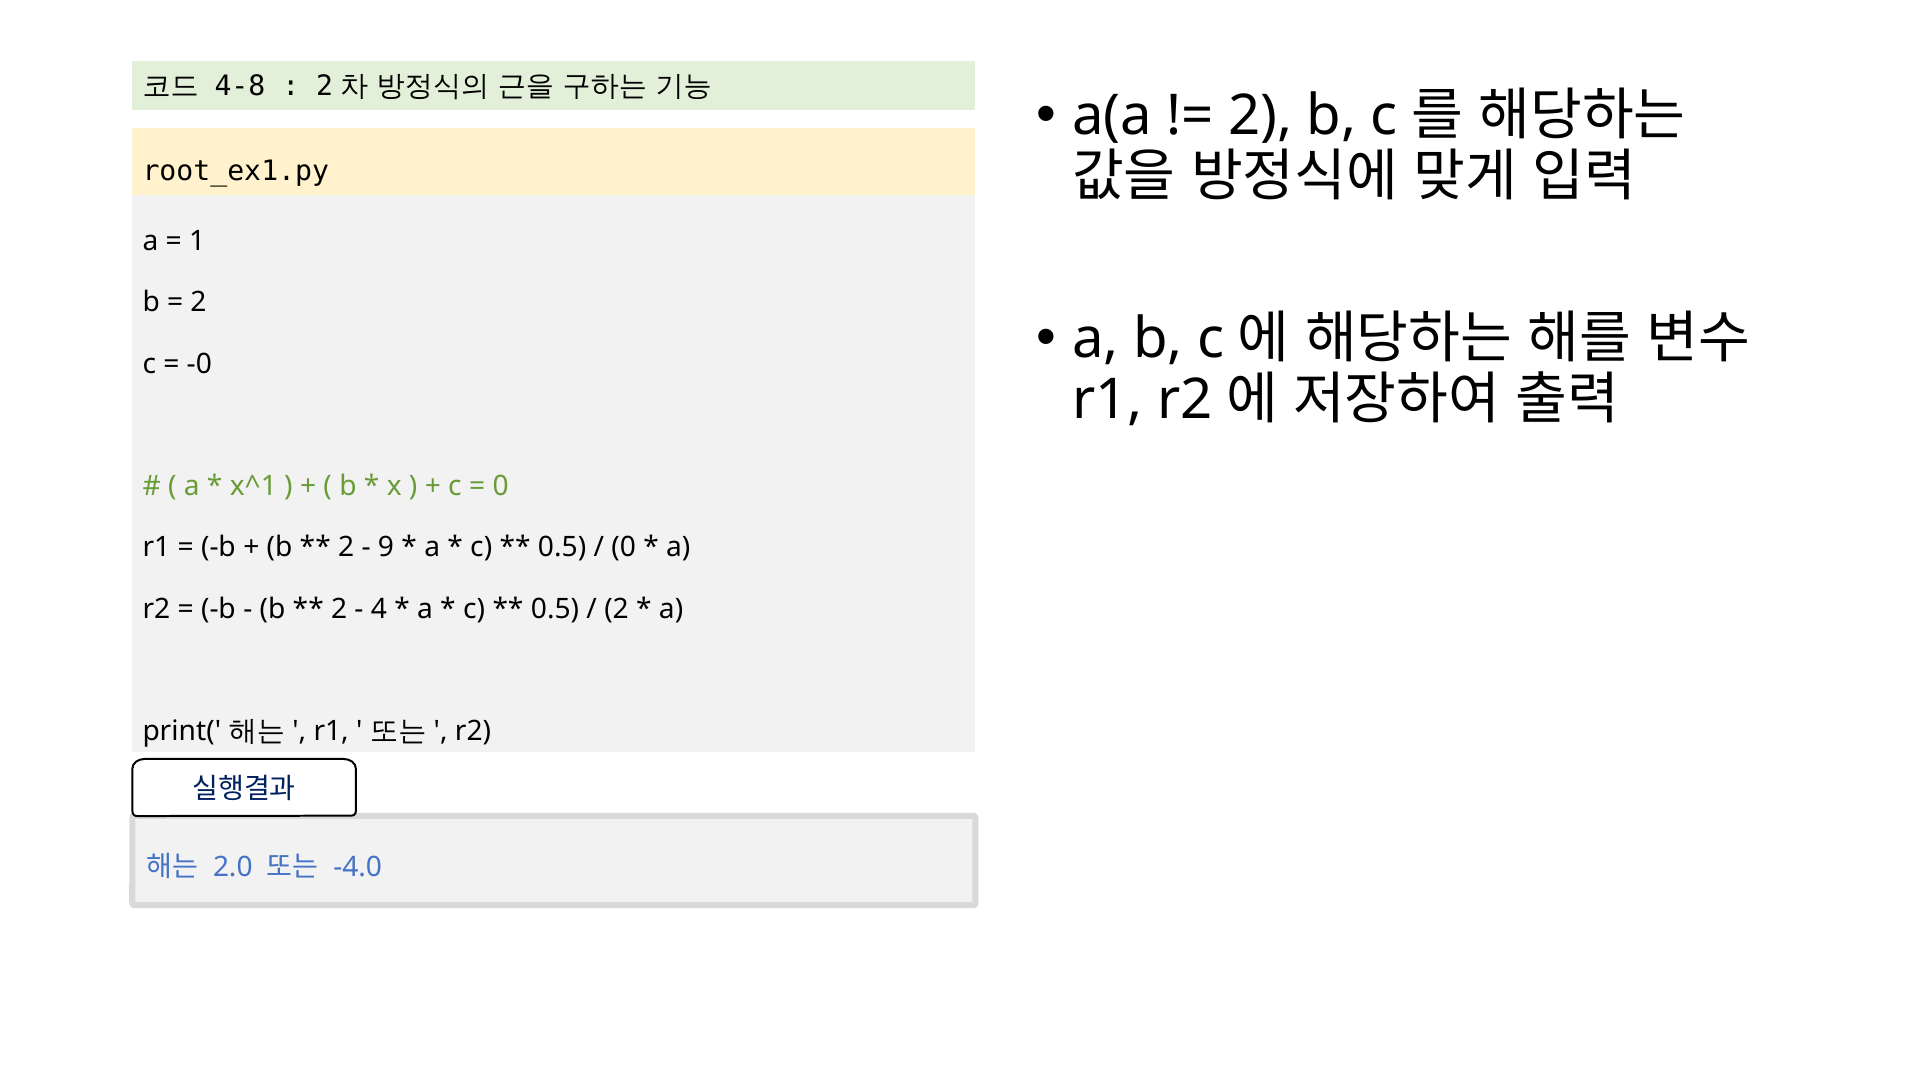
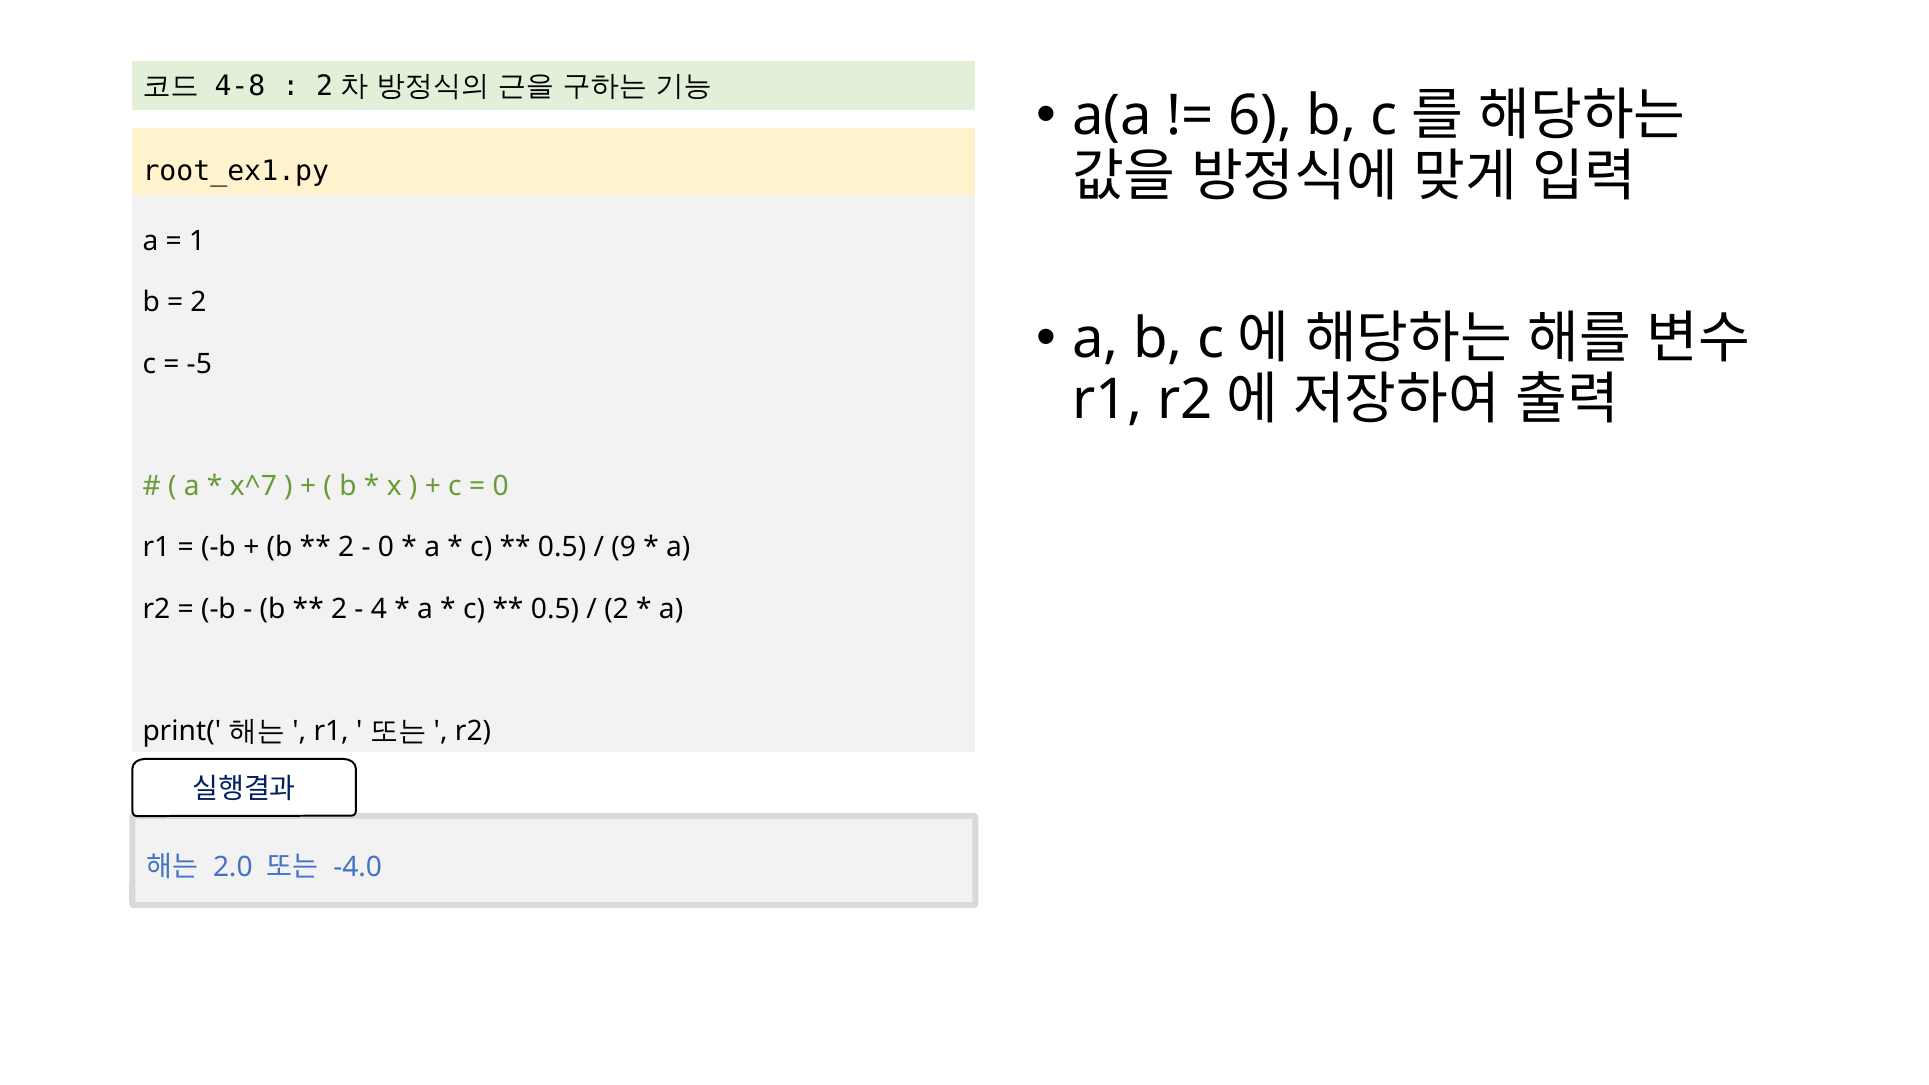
2: 2 -> 6 (1260, 116)
-0: -0 -> -5 (199, 364)
x^1: x^1 -> x^7 (253, 486)
9: 9 -> 0 (386, 548)
0: 0 -> 9 (624, 548)
